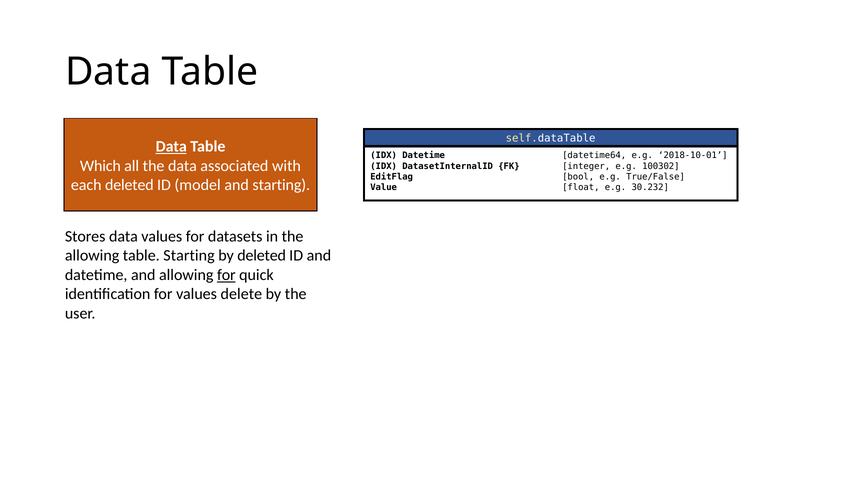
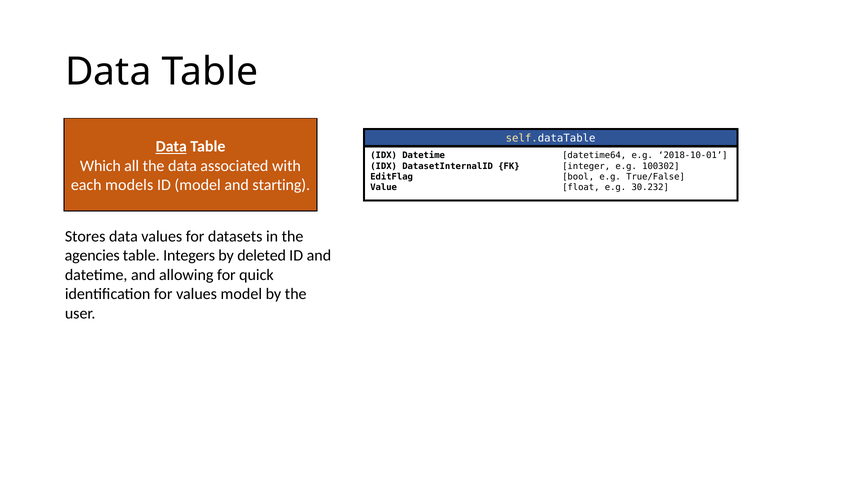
each deleted: deleted -> models (129, 185)
allowing: allowing -> agencies (92, 256)
table Starting: Starting -> Integers (189, 256)
for underline: present -> none (226, 275)
values delete: delete -> model (241, 294)
